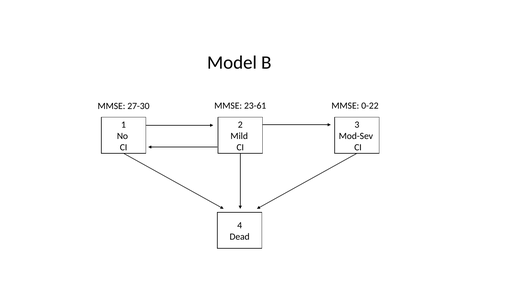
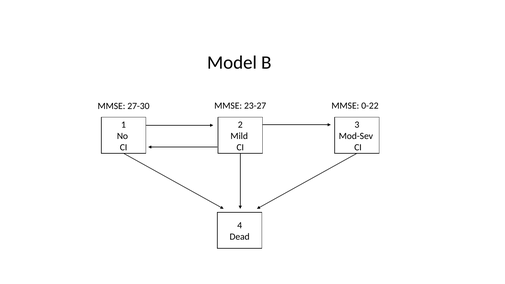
23-61: 23-61 -> 23-27 (255, 106)
